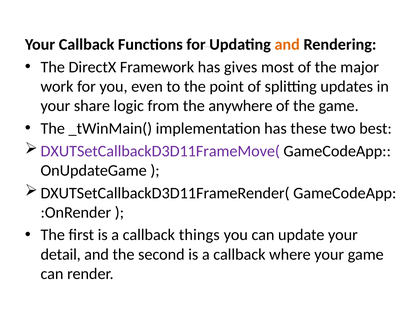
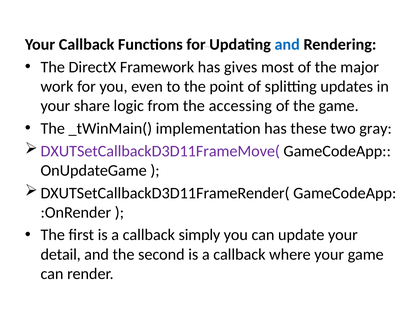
and colour: orange -> blue (287, 44)
anywhere: anywhere -> accessing (240, 106)
best: best -> gray (376, 128)
things: things -> simply (199, 235)
